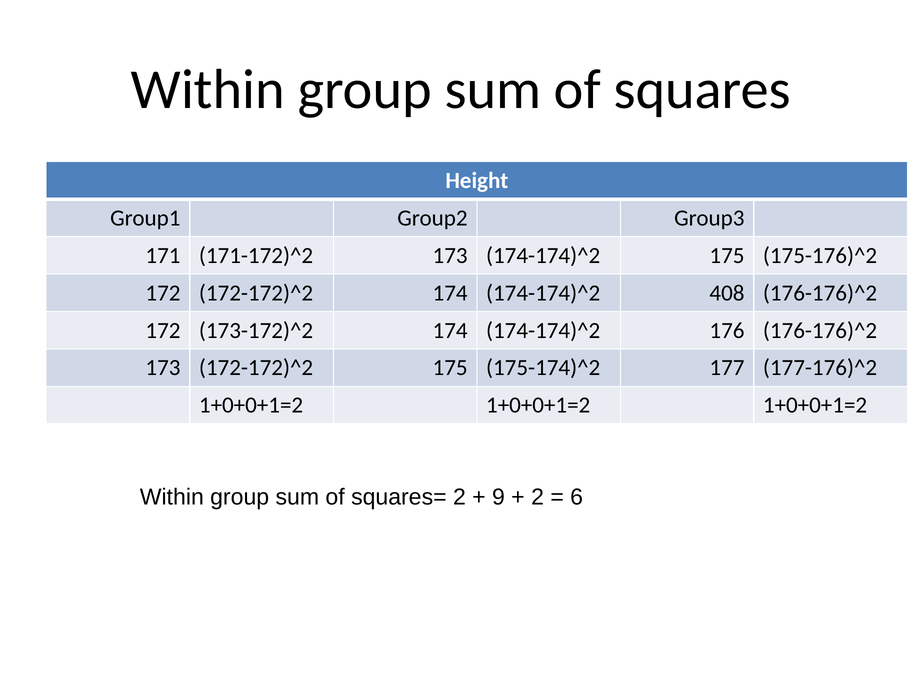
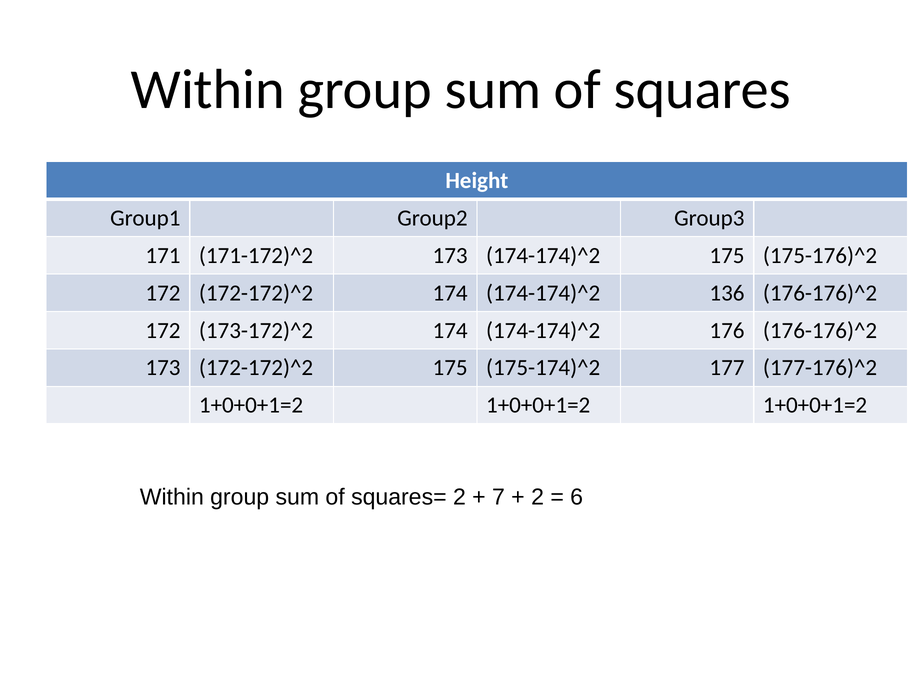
408: 408 -> 136 (727, 293)
9: 9 -> 7 (498, 497)
